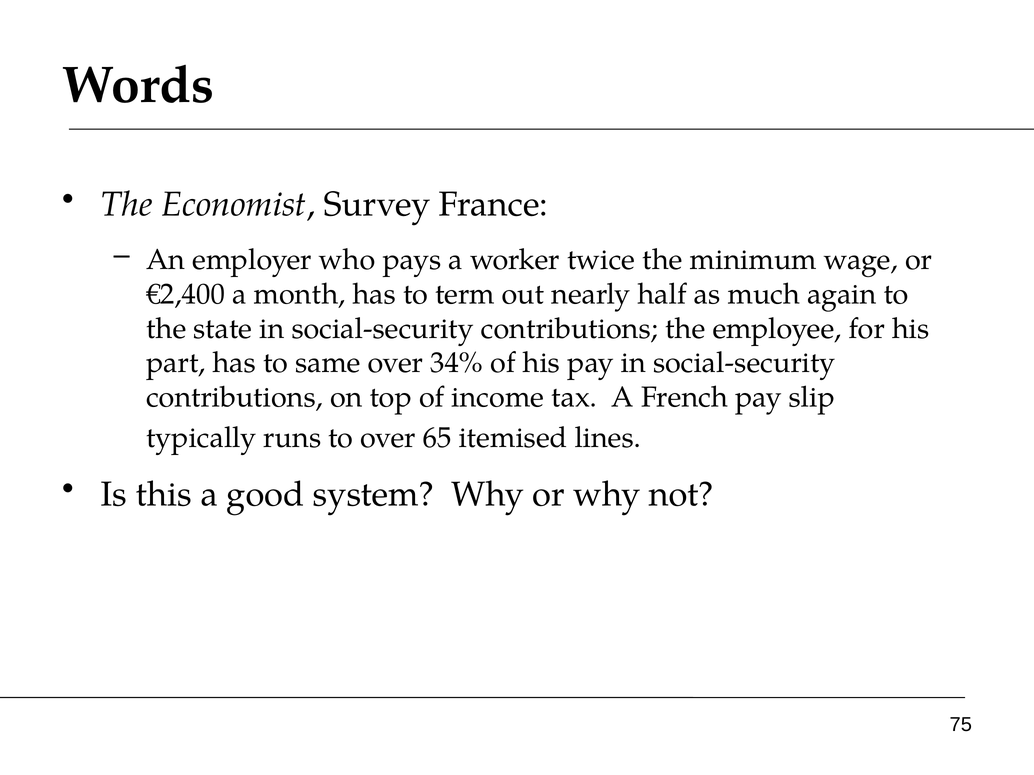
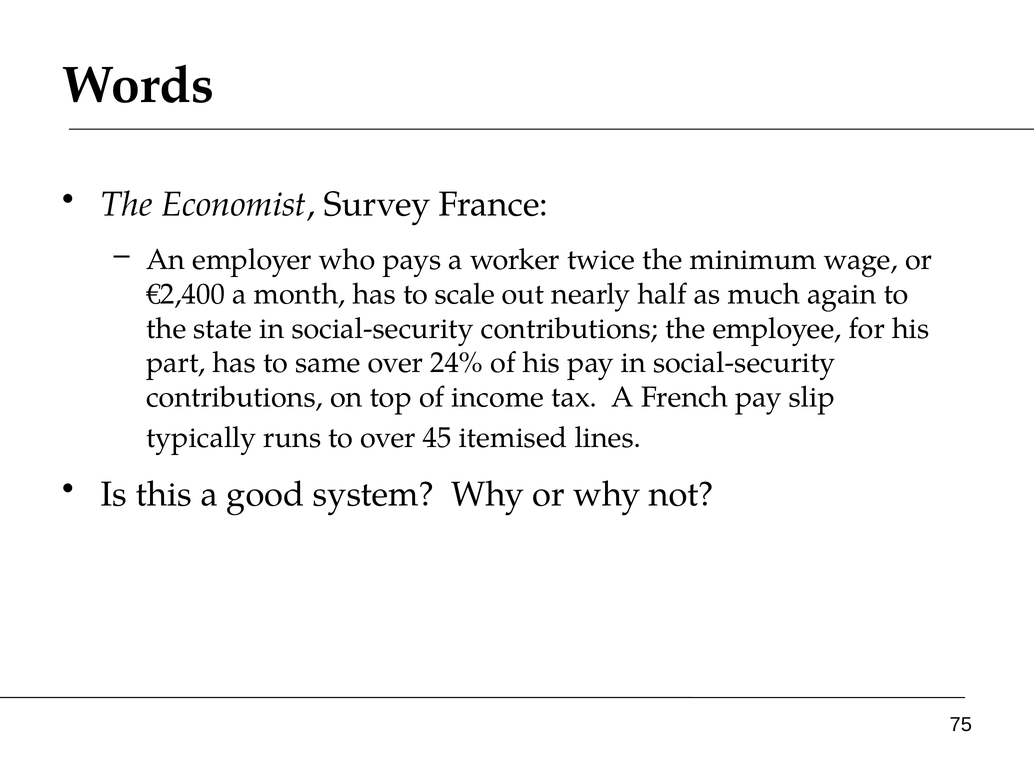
term: term -> scale (465, 294)
34%: 34% -> 24% (457, 363)
65: 65 -> 45 (437, 438)
